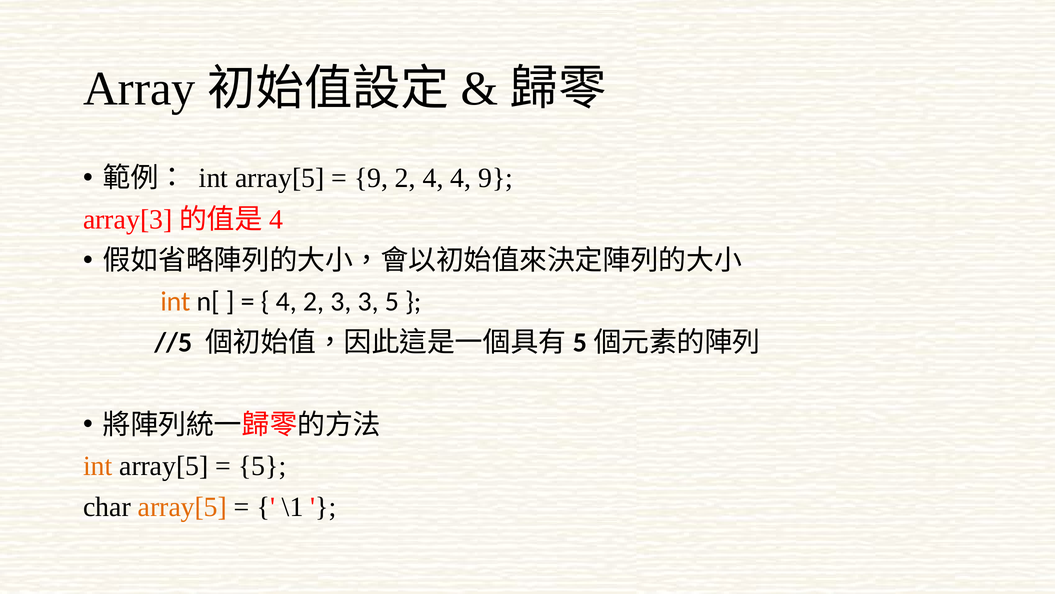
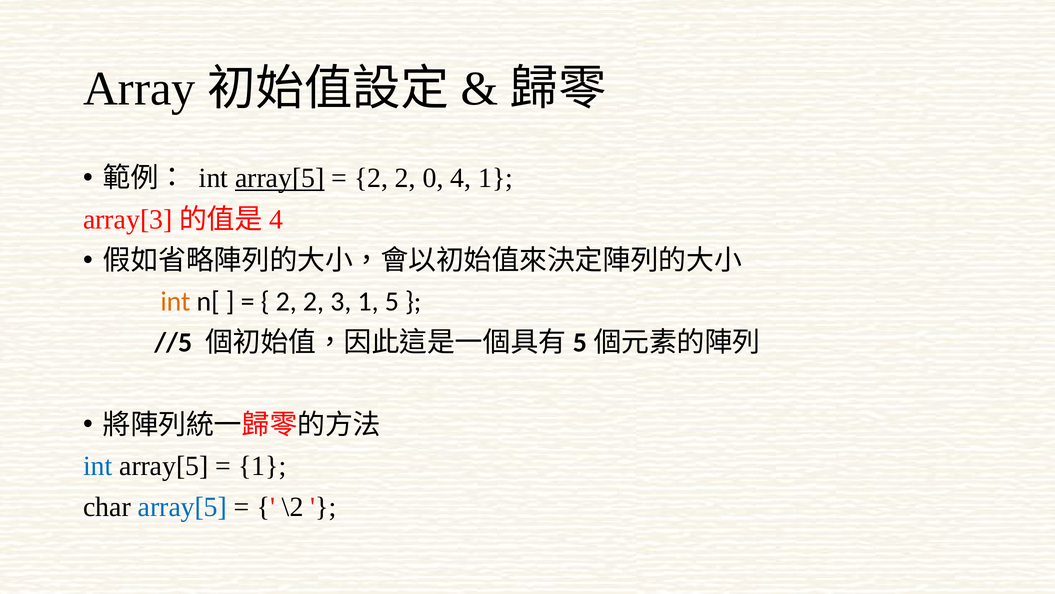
array[5 underline: none -> present (280, 178)
9: 9 -> 2 (371, 178)
2 4: 4 -> 0 (433, 178)
4 9: 9 -> 1 (496, 178)
4: 4 -> 2 (286, 301)
3 3: 3 -> 1 (368, 301)
int colour: orange -> blue (98, 466)
5: 5 -> 1 (262, 466)
array[5 colour: orange -> blue (182, 507)
\1: \1 -> \2 (293, 507)
